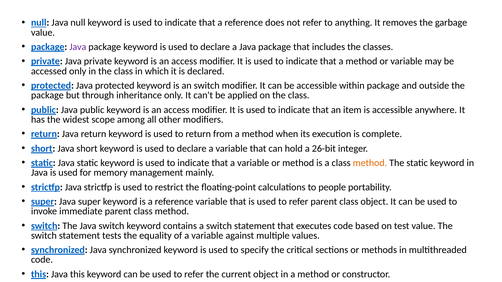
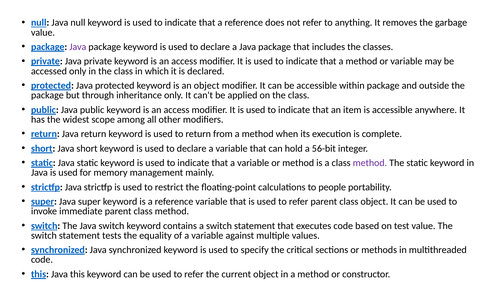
an switch: switch -> object (207, 86)
26-bit: 26-bit -> 56-bit (324, 149)
method colour: orange -> purple (370, 163)
